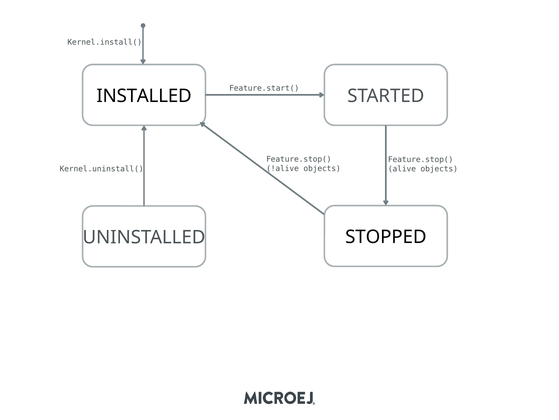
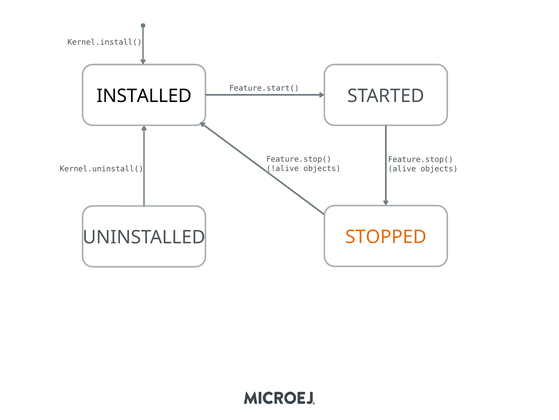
STOPPED colour: black -> orange (386, 237)
